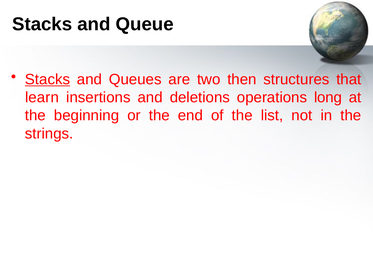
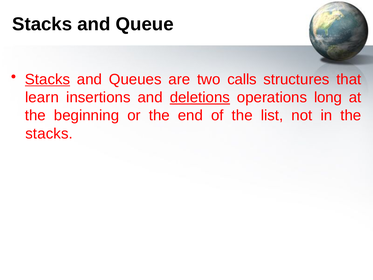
then: then -> calls (242, 79)
deletions underline: none -> present (200, 97)
strings: strings -> stacks (49, 133)
